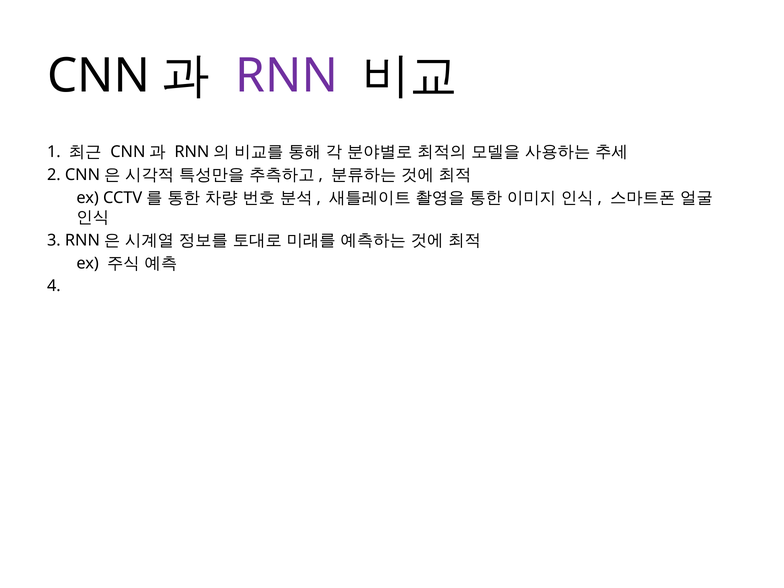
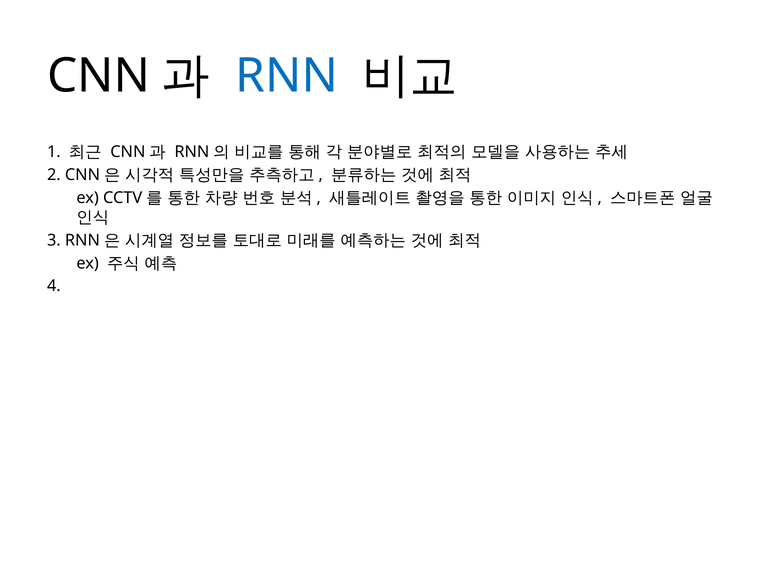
RNN colour: purple -> blue (287, 76)
